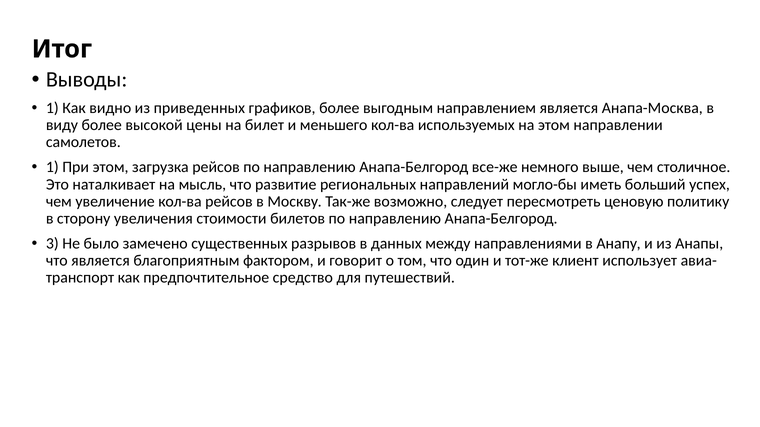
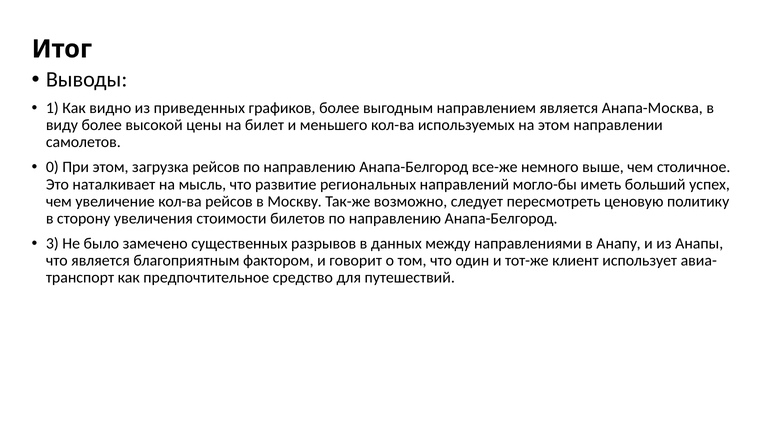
1: 1 -> 0 (52, 167)
